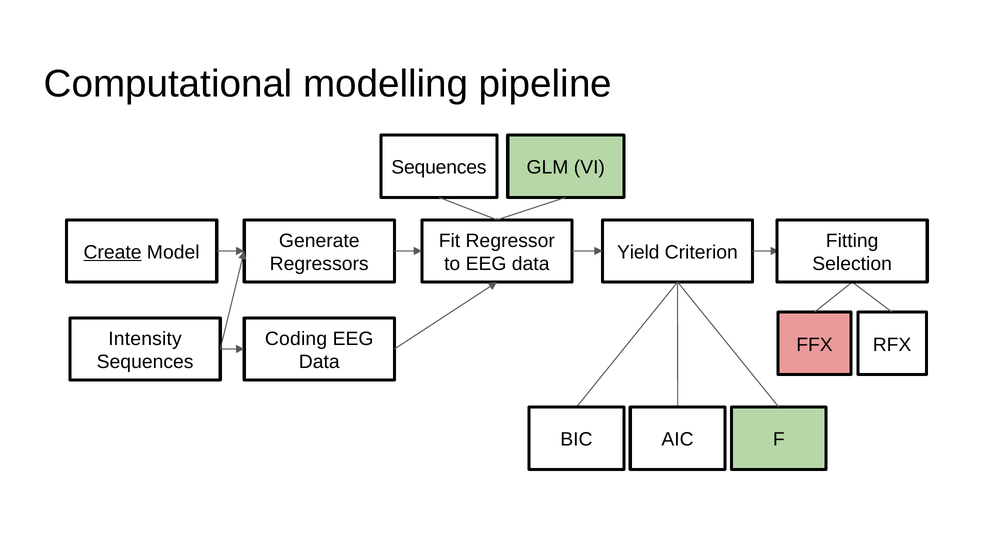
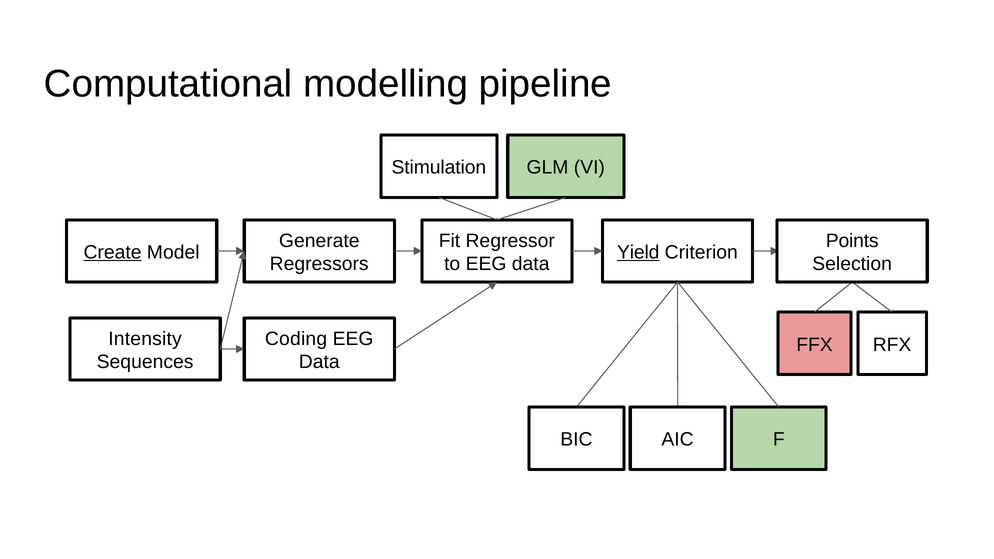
Sequences: Sequences -> Stimulation (439, 168)
Fitting: Fitting -> Points (852, 241)
Yield underline: none -> present (638, 252)
